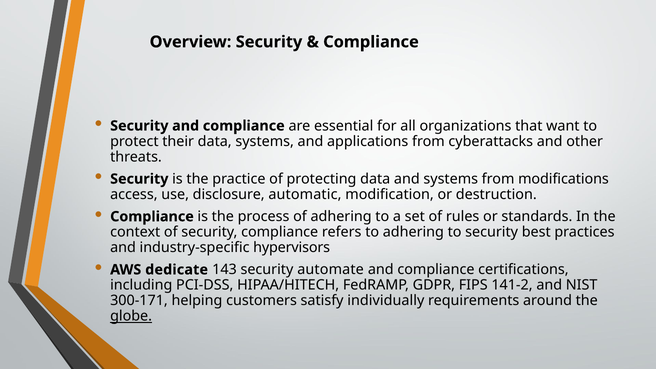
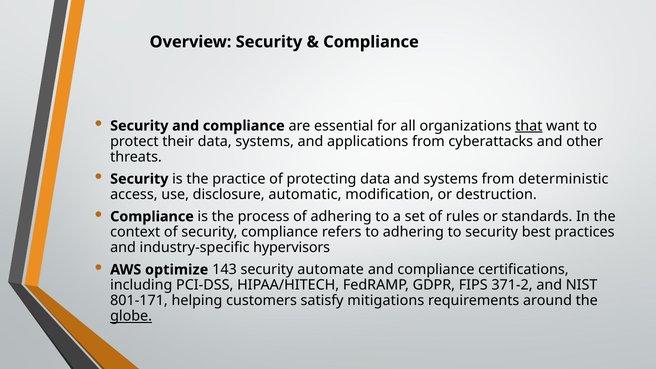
that underline: none -> present (529, 126)
modifications: modifications -> deterministic (563, 179)
dedicate: dedicate -> optimize (177, 270)
141-2: 141-2 -> 371-2 (512, 285)
300-171: 300-171 -> 801-171 (139, 301)
individually: individually -> mitigations (386, 301)
